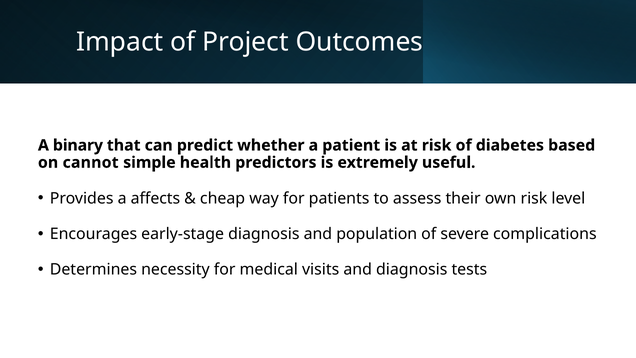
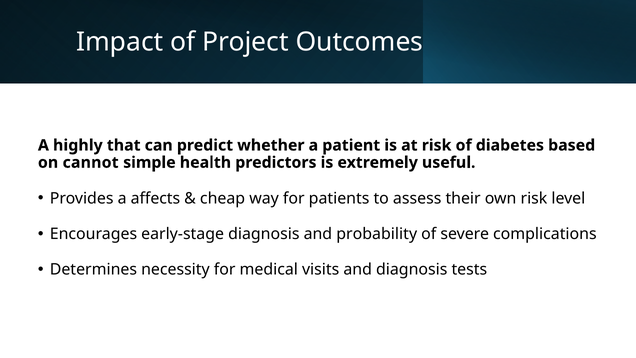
binary: binary -> highly (78, 145)
population: population -> probability (377, 234)
